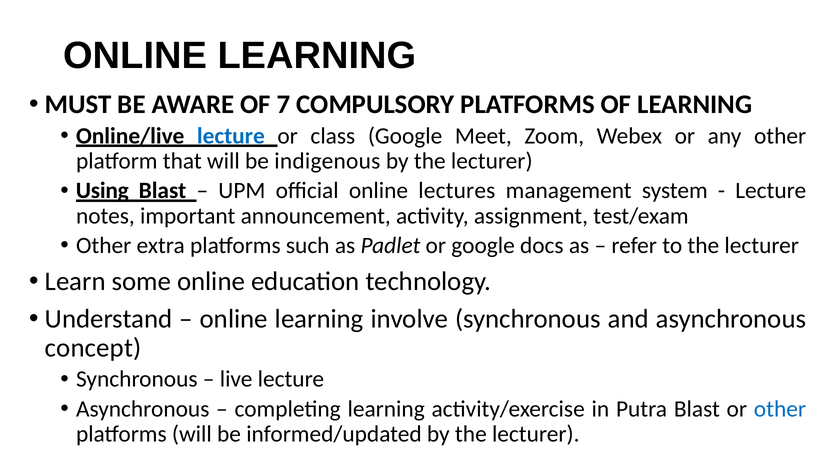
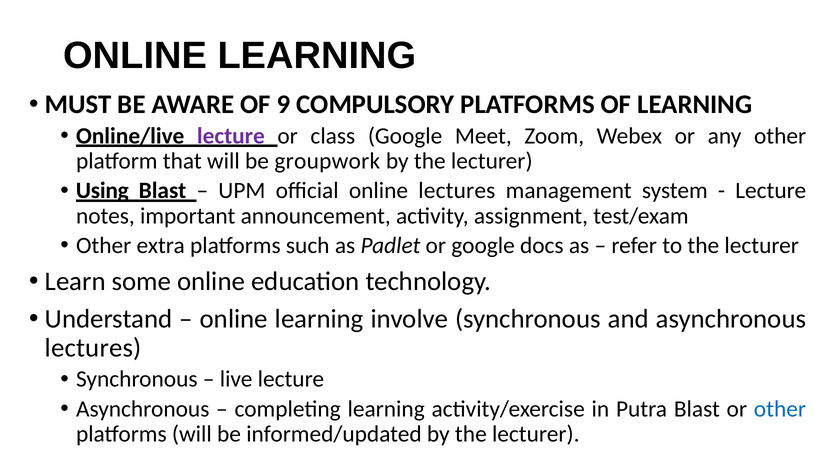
7: 7 -> 9 (284, 104)
lecture colour: blue -> purple (231, 136)
indigenous: indigenous -> groupwork (327, 161)
concept: concept -> lectures (93, 348)
